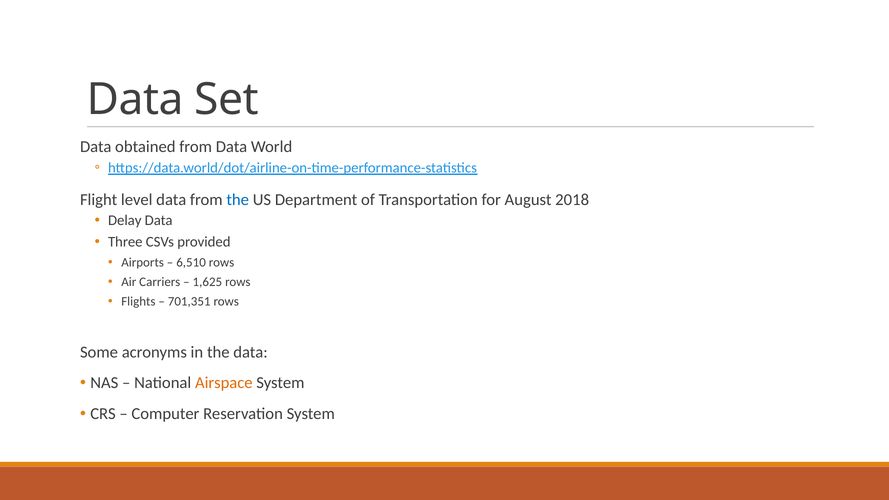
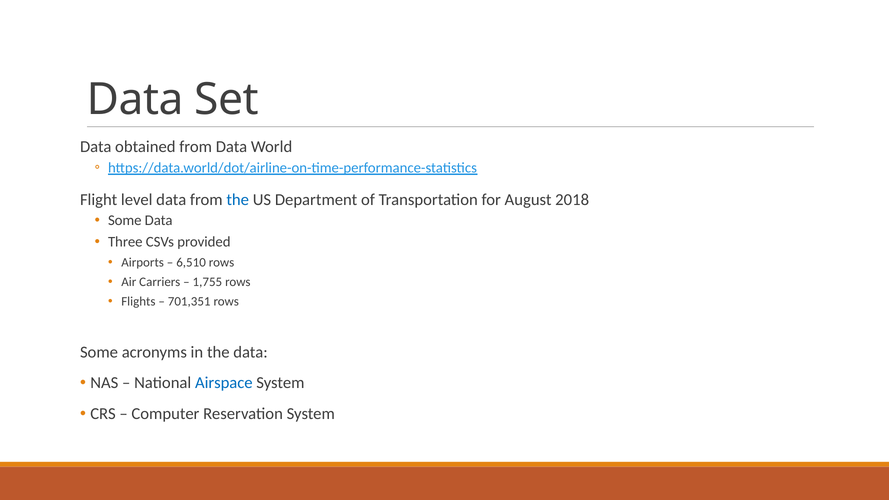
Delay: Delay -> Some (125, 220)
1,625: 1,625 -> 1,755 (207, 282)
Airspace colour: orange -> blue (224, 383)
